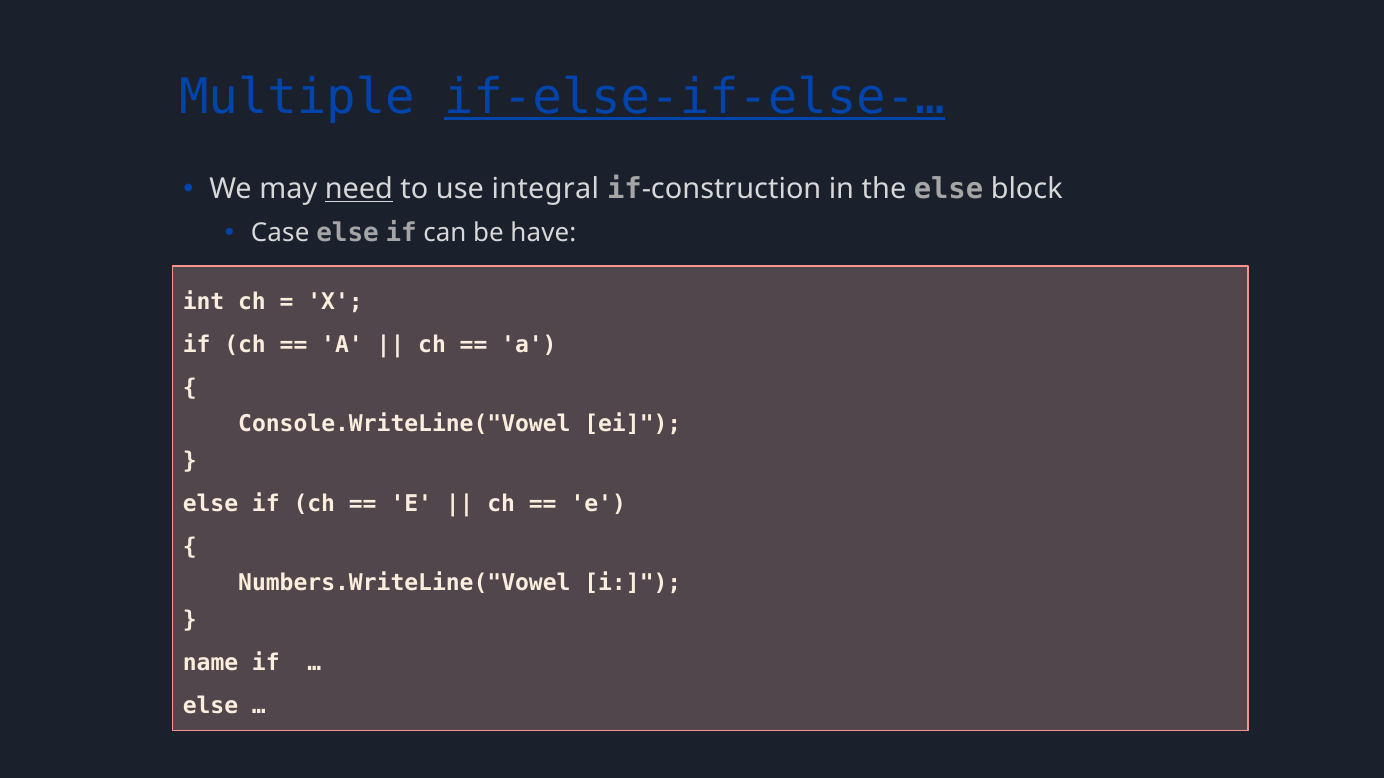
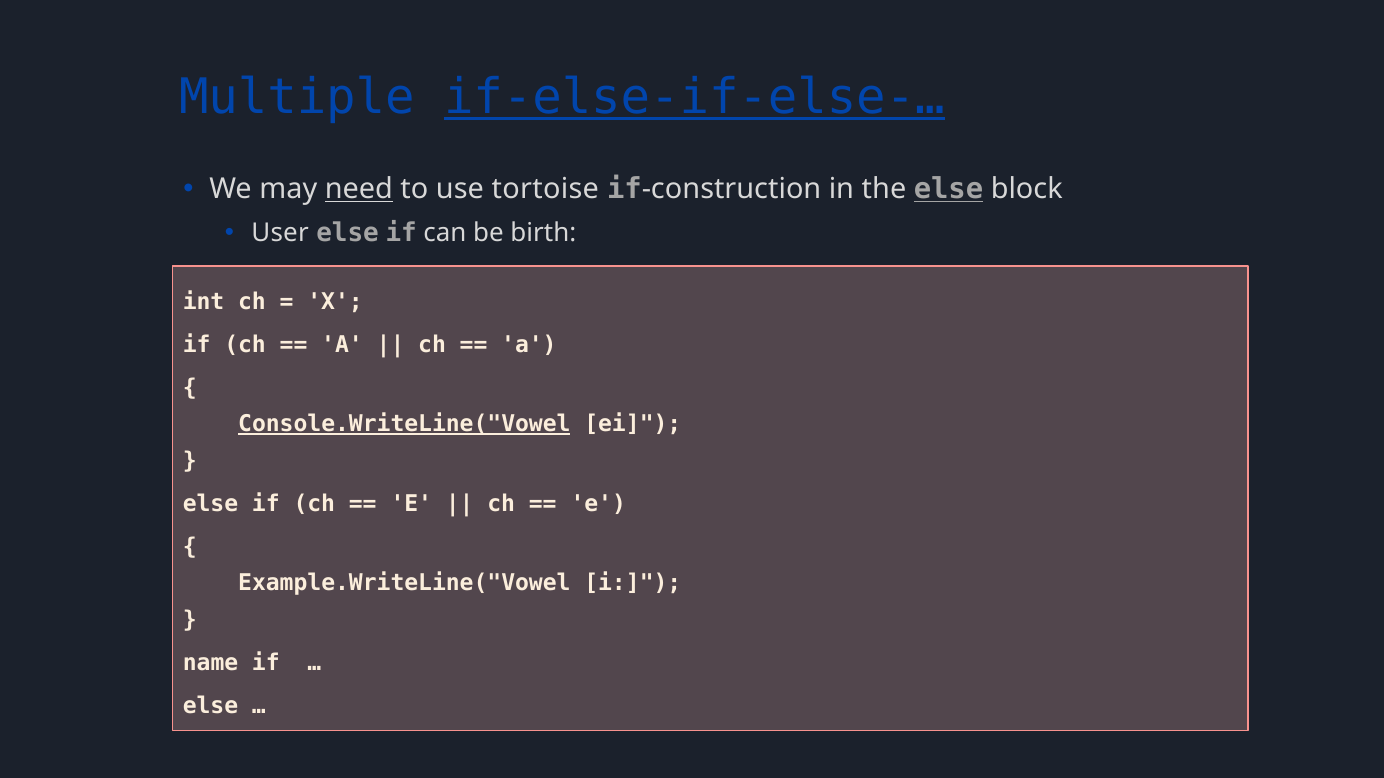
integral: integral -> tortoise (545, 189)
else underline: none -> present (948, 189)
Case: Case -> User (280, 233)
have: have -> birth (543, 233)
Console.WriteLine("Vowel underline: none -> present (404, 424)
Numbers.WriteLine("Vowel: Numbers.WriteLine("Vowel -> Example.WriteLine("Vowel (404, 584)
